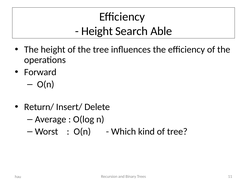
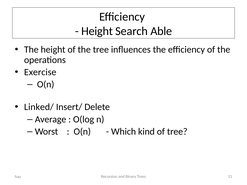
Forward: Forward -> Exercise (40, 72)
Return/: Return/ -> Linked/ (39, 107)
